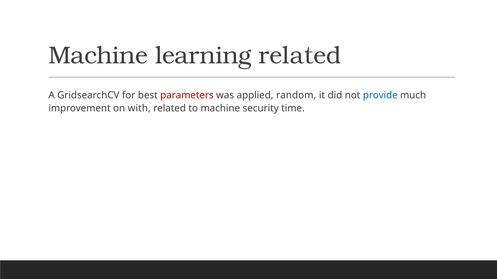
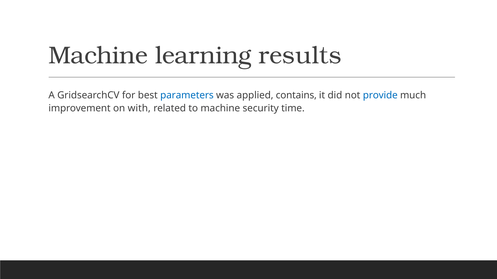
learning related: related -> results (300, 56)
parameters colour: red -> blue (187, 96)
random: random -> contains (296, 96)
